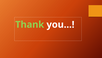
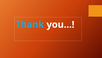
Thank colour: light green -> light blue (30, 24)
